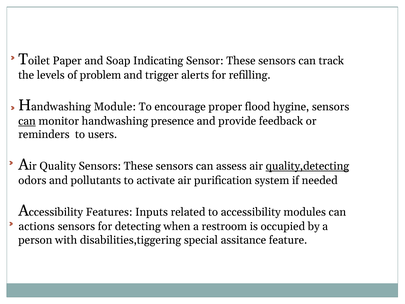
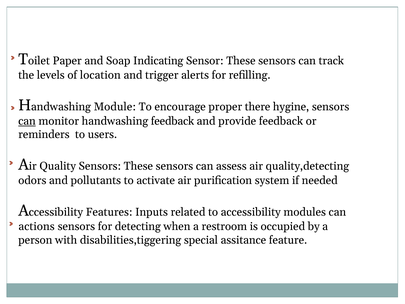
problem: problem -> location (100, 75)
flood: flood -> there (258, 107)
handwashing presence: presence -> feedback (172, 121)
quality,detecting underline: present -> none (307, 166)
